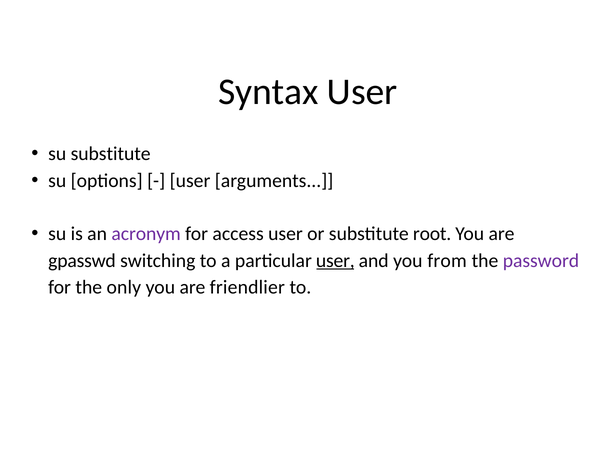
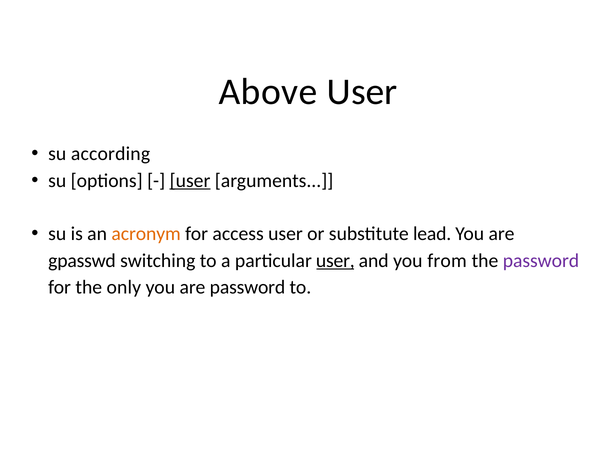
Syntax: Syntax -> Above (268, 92)
su substitute: substitute -> according (111, 154)
user underline: none -> present (190, 181)
acronym colour: purple -> orange (146, 234)
root: root -> lead (432, 234)
are friendlier: friendlier -> password (247, 287)
